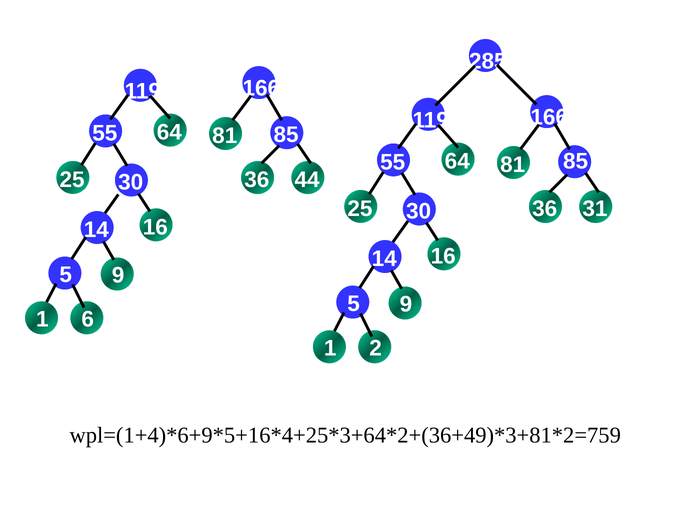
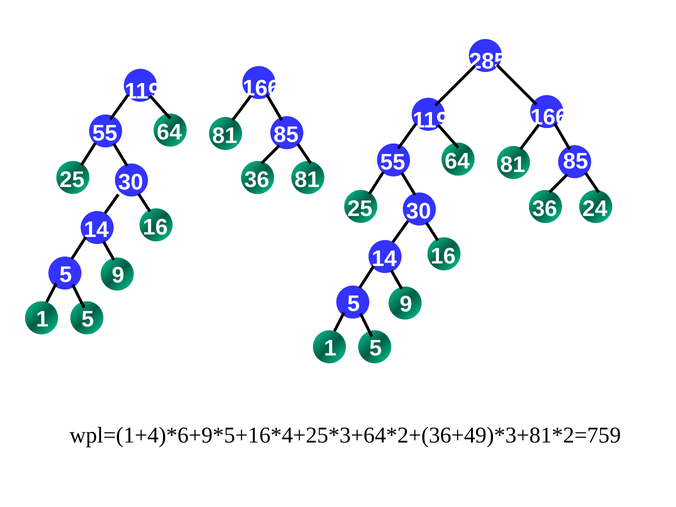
36 44: 44 -> 81 (307, 180)
31: 31 -> 24 (595, 209)
6: 6 -> 5 (88, 319)
2: 2 -> 5 (376, 348)
